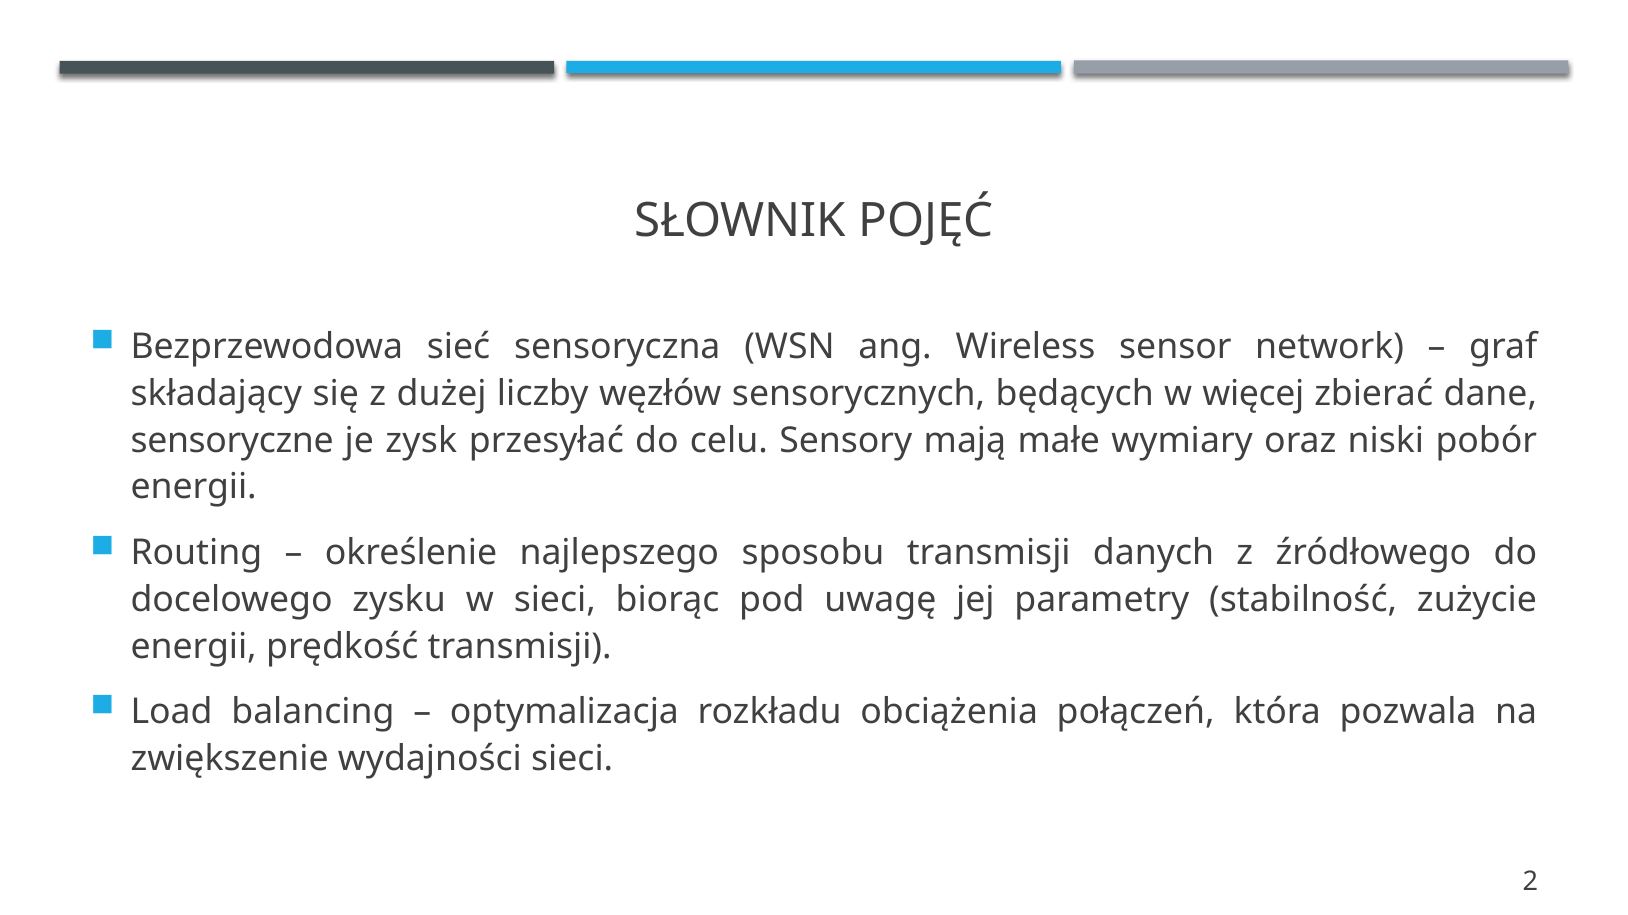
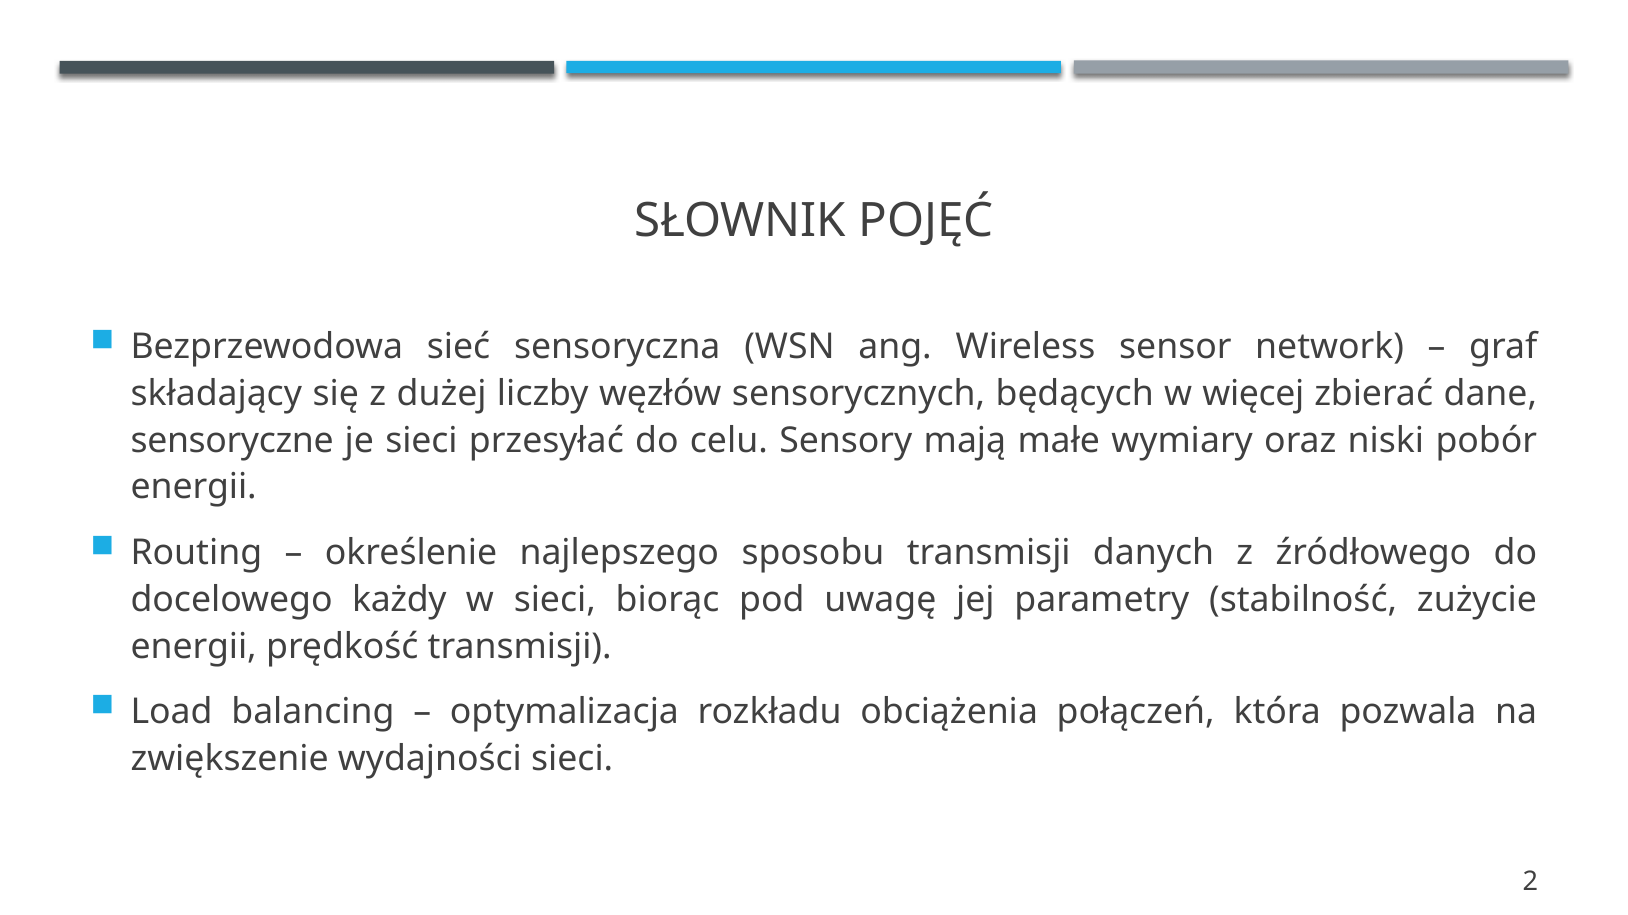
je zysk: zysk -> sieci (421, 441)
zysku: zysku -> każdy (399, 600)
